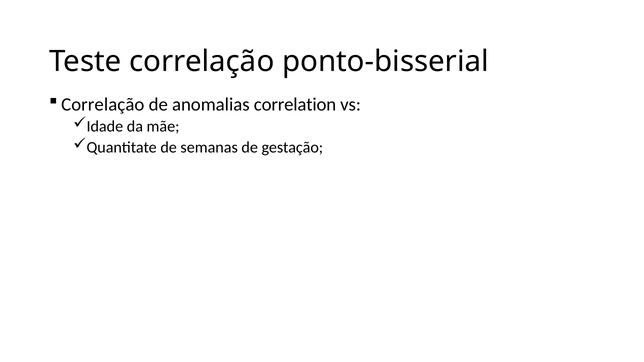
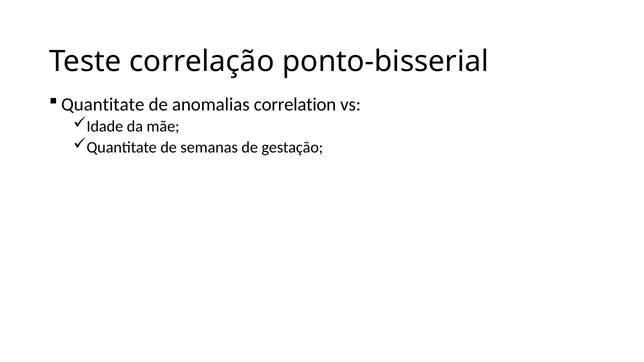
Correlação: Correlação -> Quantitate (103, 104)
